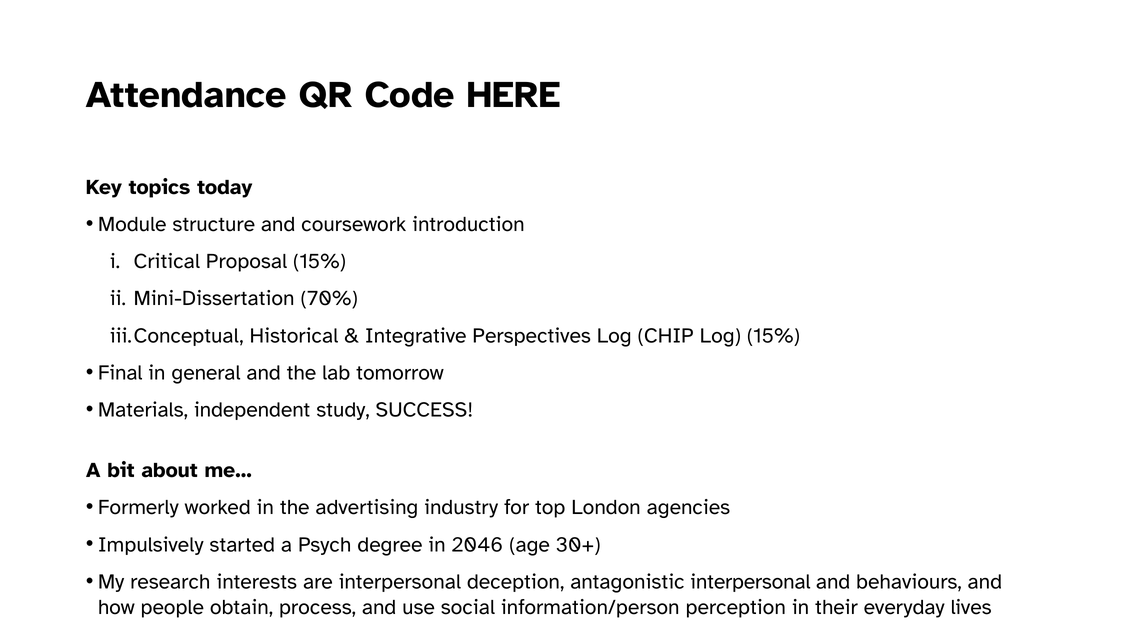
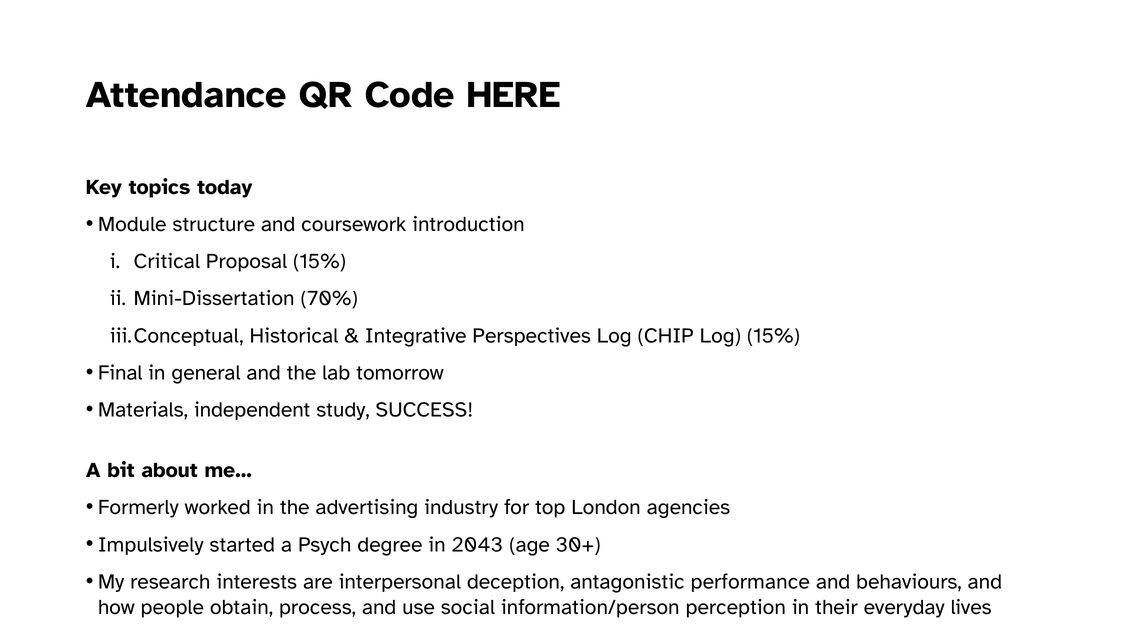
2046: 2046 -> 2043 (477, 545)
antagonistic interpersonal: interpersonal -> performance (750, 582)
